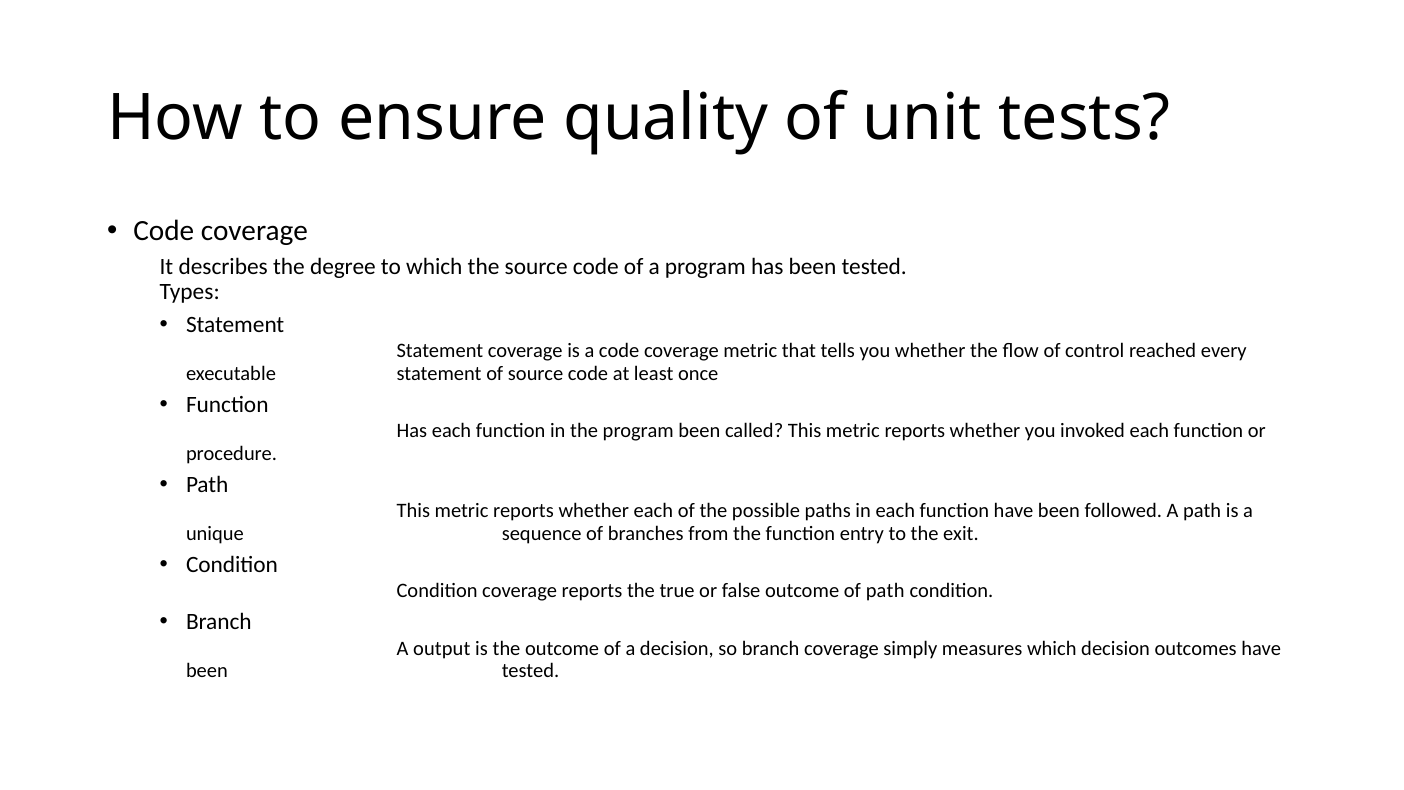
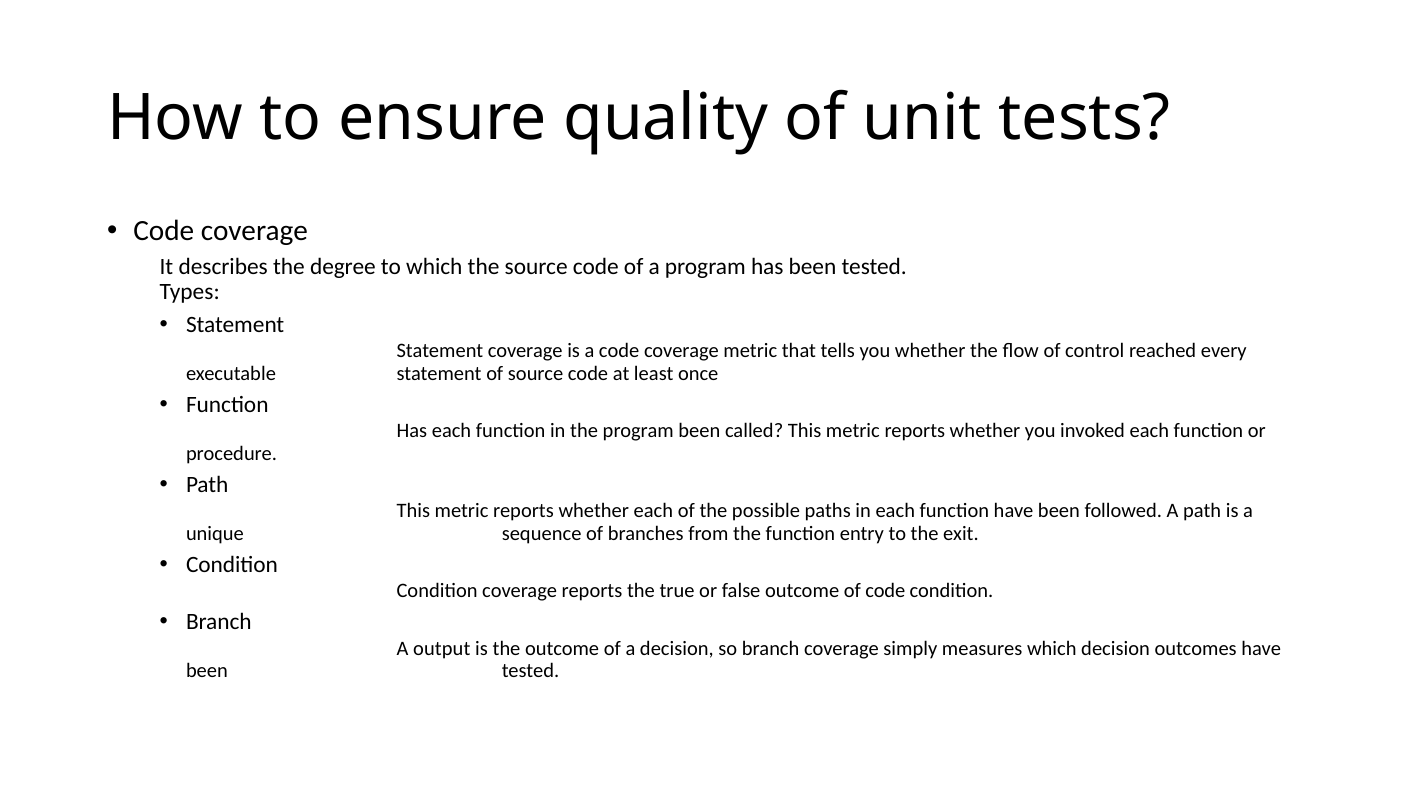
of path: path -> code (885, 590)
